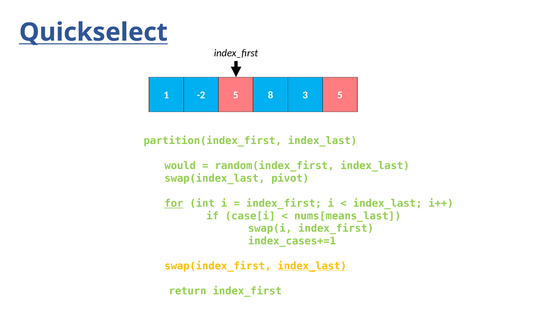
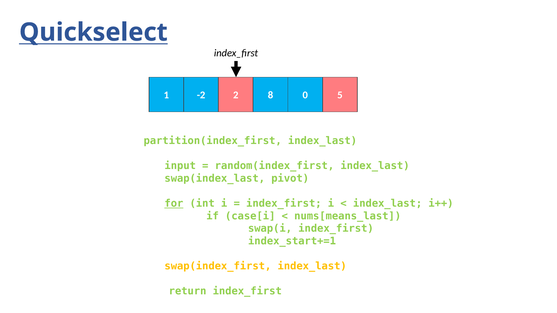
-2 5: 5 -> 2 (236, 95)
3: 3 -> 0 (305, 95)
would: would -> input (180, 166)
index_cases+=1: index_cases+=1 -> index_start+=1 (292, 241)
index_last underline: present -> none (312, 266)
